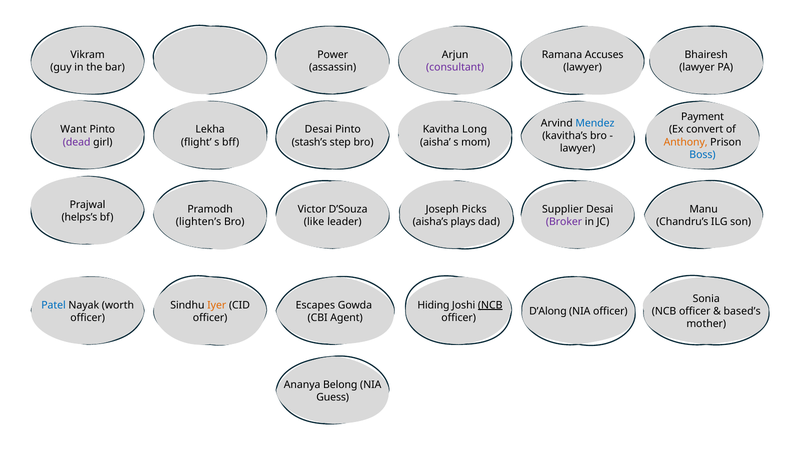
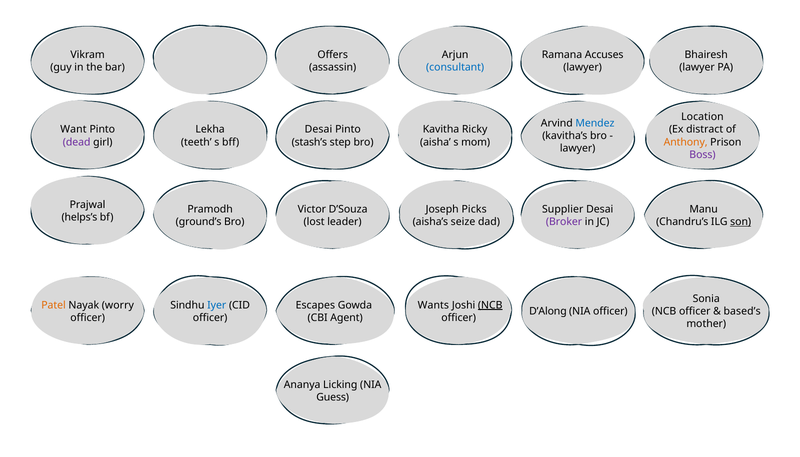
Power: Power -> Offers (333, 55)
consultant colour: purple -> blue (455, 67)
Payment: Payment -> Location (702, 117)
Long: Long -> Ricky (475, 129)
convert: convert -> distract (705, 129)
flight: flight -> teeth (196, 142)
Boss colour: blue -> purple (702, 155)
lighten’s: lighten’s -> ground’s (199, 222)
like: like -> lost (314, 222)
plays: plays -> seize (463, 222)
son underline: none -> present (741, 222)
Patel colour: blue -> orange (54, 305)
worth: worth -> worry (118, 305)
Iyer colour: orange -> blue (217, 305)
Hiding: Hiding -> Wants (433, 305)
Belong: Belong -> Licking (340, 385)
